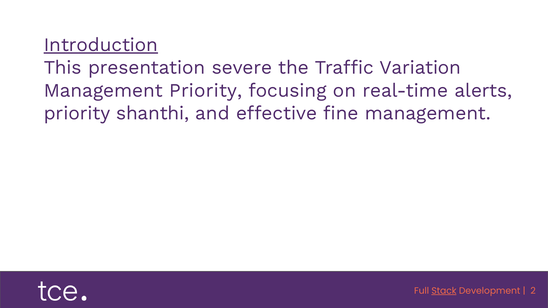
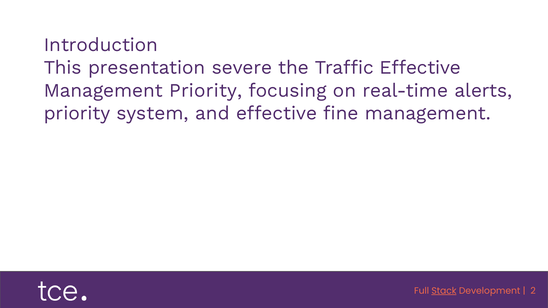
Introduction underline: present -> none (101, 45)
Traffic Variation: Variation -> Effective (420, 68)
shanthi: shanthi -> system (152, 113)
